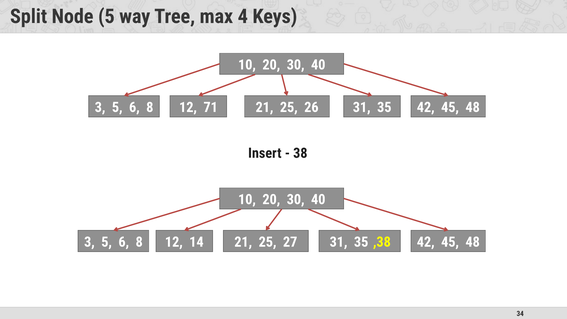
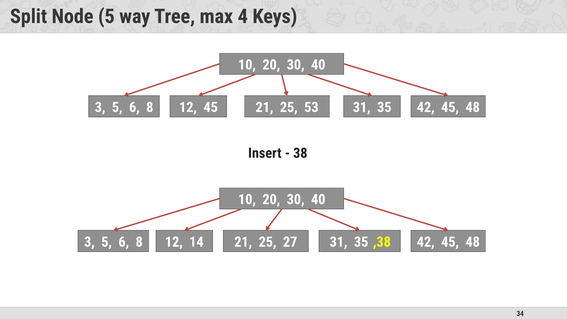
12 71: 71 -> 45 (211, 107)
26: 26 -> 53 (311, 107)
